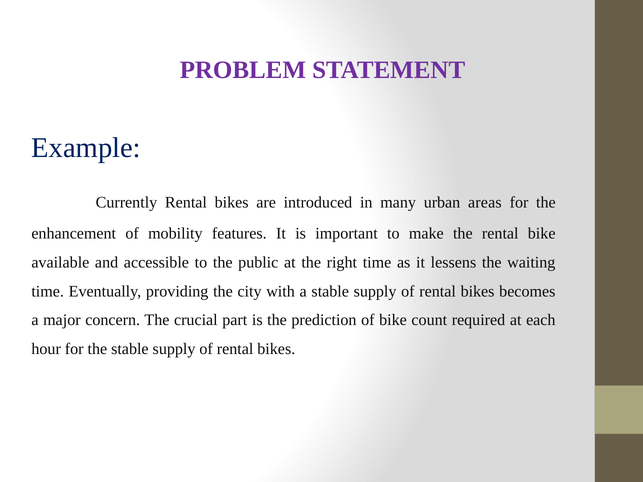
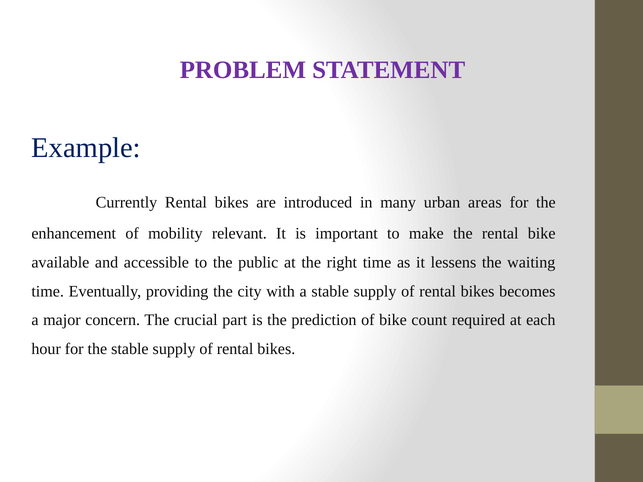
features: features -> relevant (239, 234)
